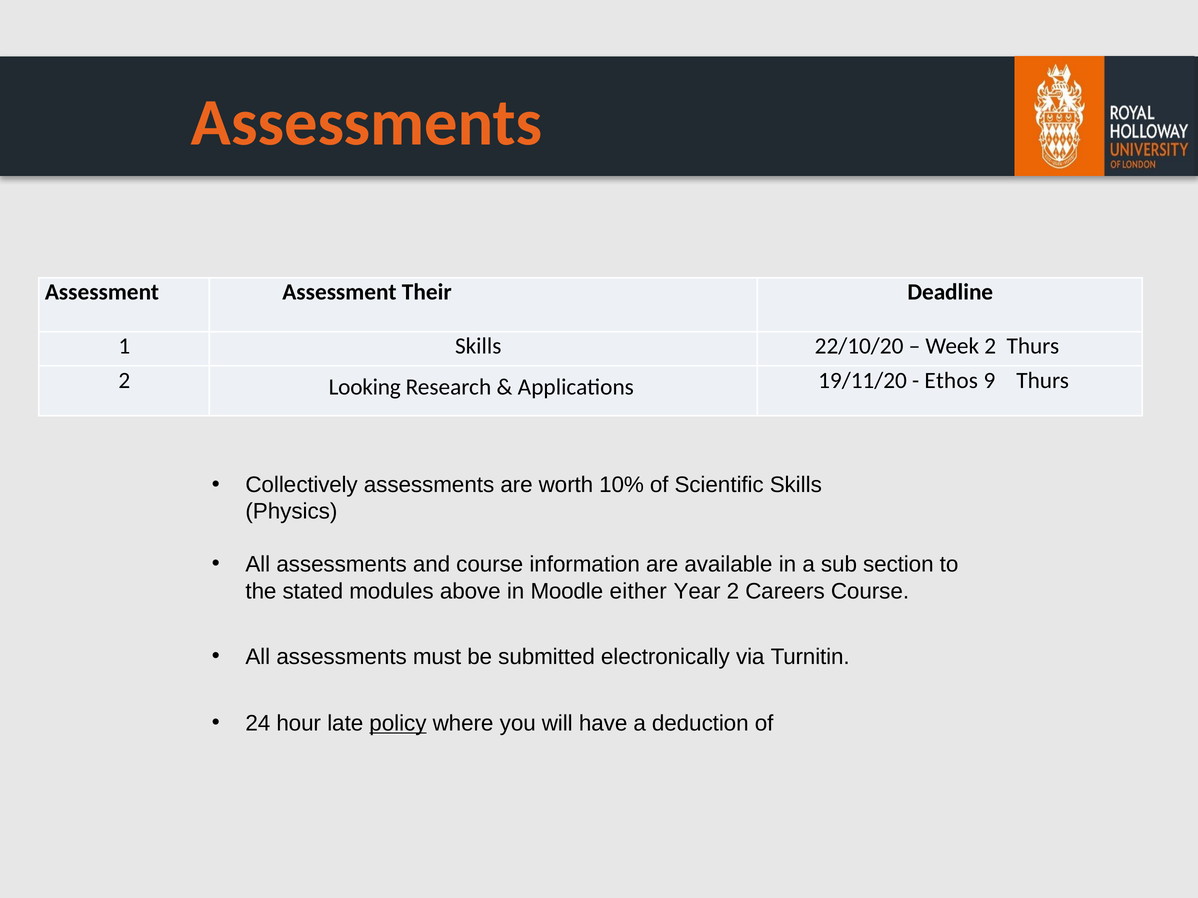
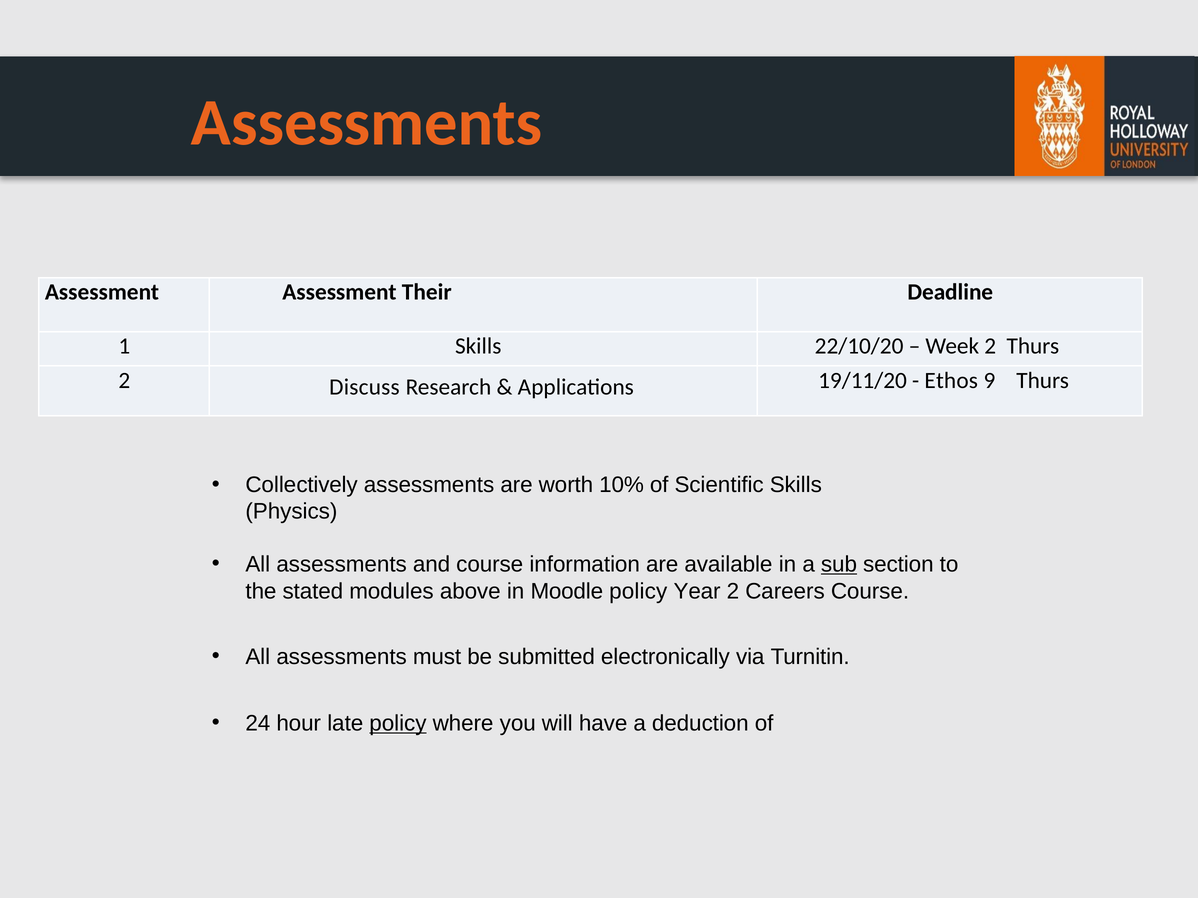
Looking: Looking -> Discuss (364, 387)
sub underline: none -> present (839, 565)
Moodle either: either -> policy (638, 592)
